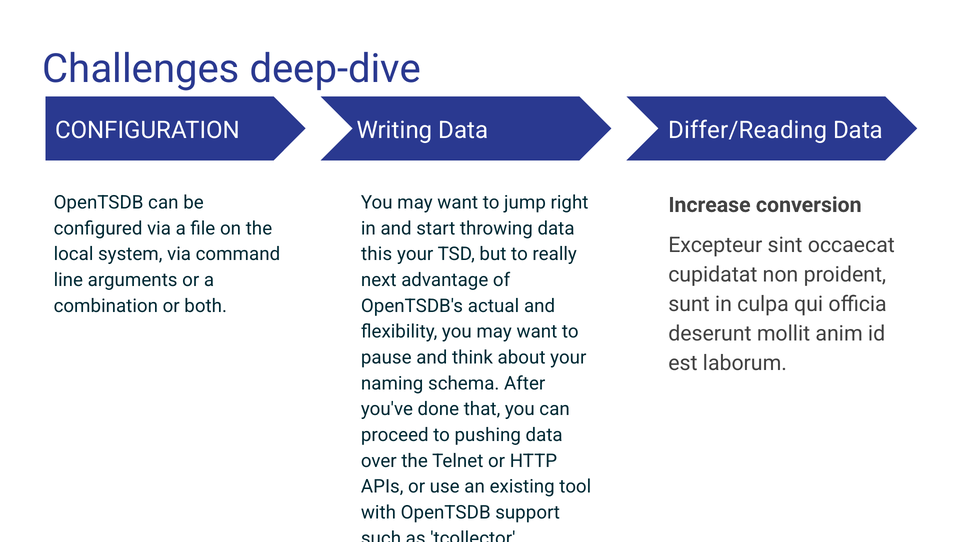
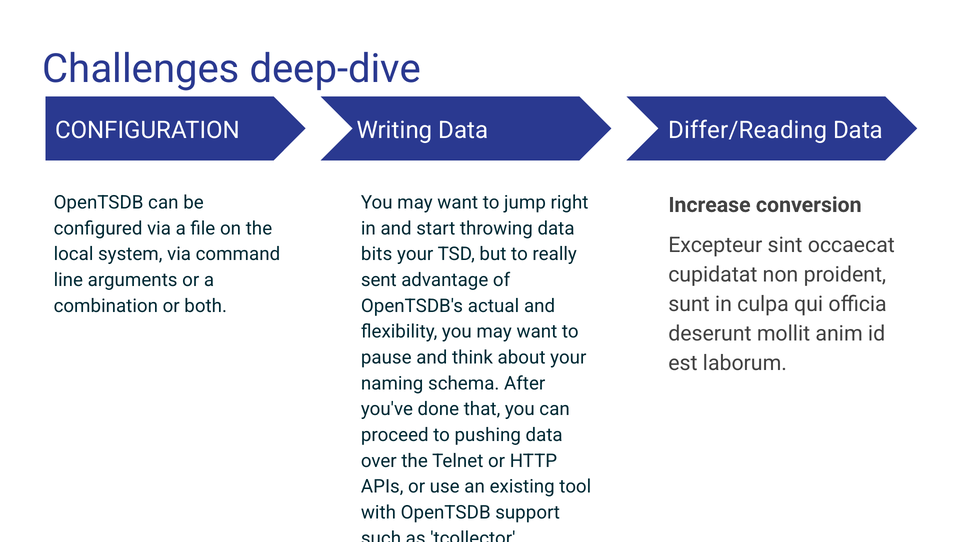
this: this -> bits (377, 254)
next: next -> sent (379, 280)
